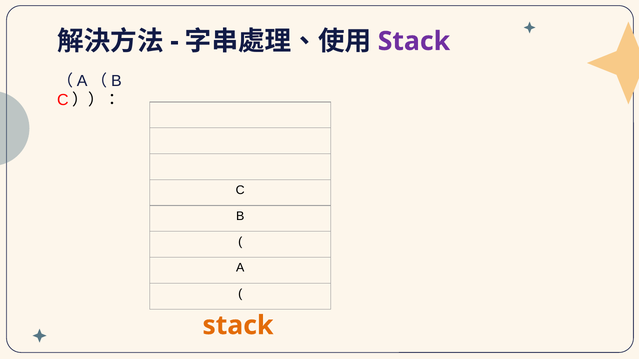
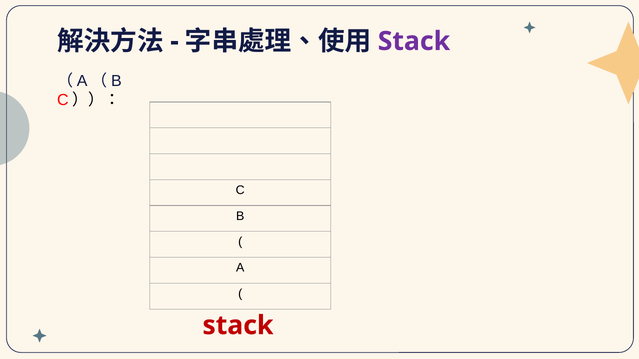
stack colour: orange -> red (238, 326)
